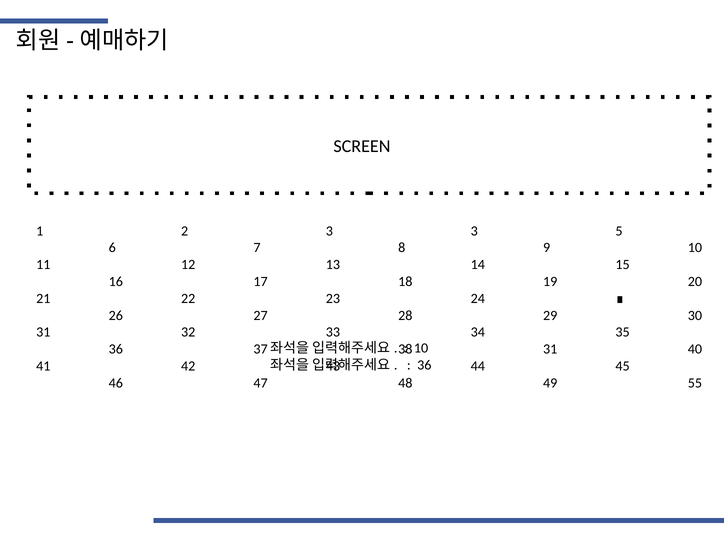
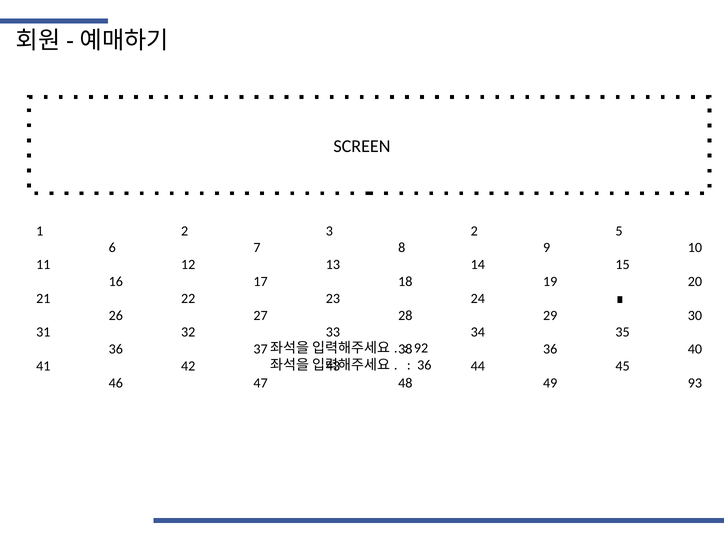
3 3: 3 -> 2 (474, 231)
10: 10 -> 92 (421, 348)
31: 31 -> 36 (550, 349)
55: 55 -> 93 (695, 383)
